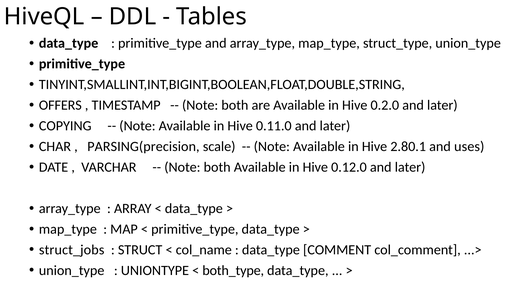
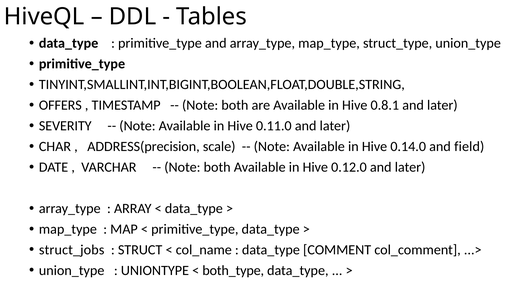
0.2.0: 0.2.0 -> 0.8.1 (385, 105)
COPYING: COPYING -> SEVERITY (65, 126)
PARSING(precision: PARSING(precision -> ADDRESS(precision (144, 147)
2.80.1: 2.80.1 -> 0.14.0 (408, 147)
uses: uses -> field (469, 147)
